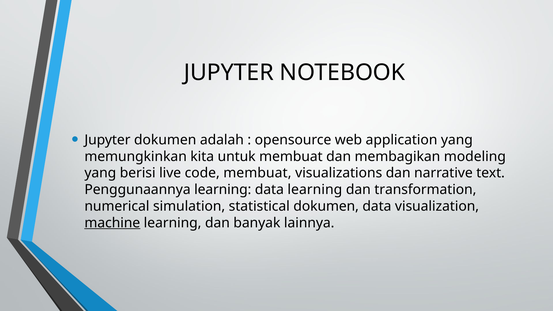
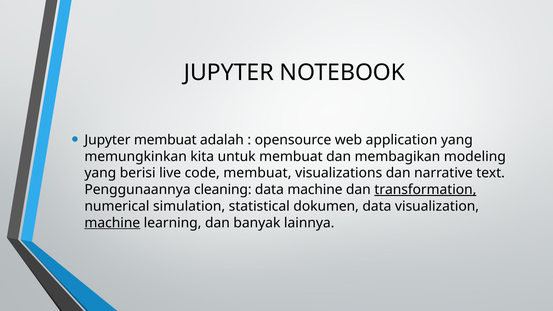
Jupyter dokumen: dokumen -> membuat (165, 140)
Penggunaannya learning: learning -> cleaning (223, 190)
data learning: learning -> machine (315, 190)
transformation underline: none -> present (425, 190)
